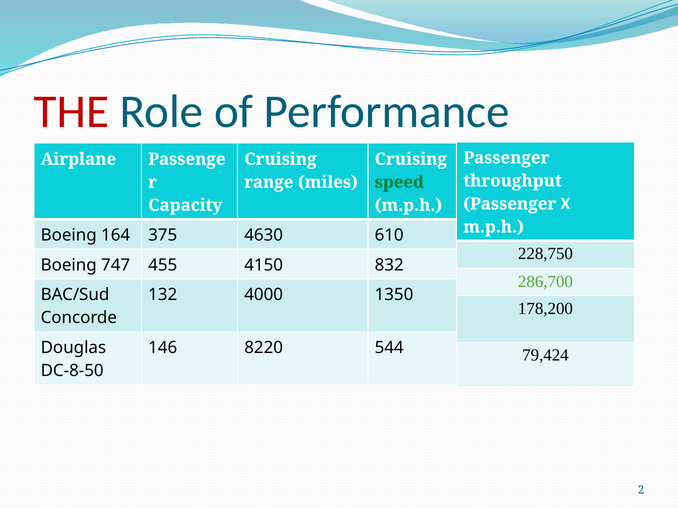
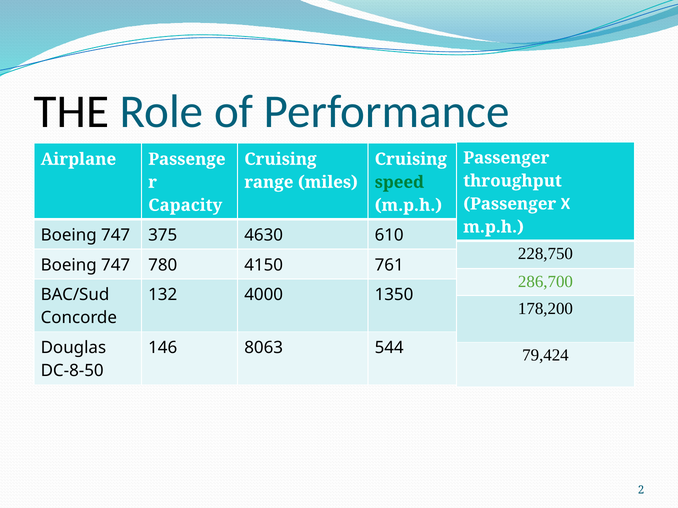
THE colour: red -> black (72, 112)
164: 164 -> 747 (116, 235)
455: 455 -> 780 (163, 265)
832: 832 -> 761 (389, 265)
8220: 8220 -> 8063 (264, 348)
